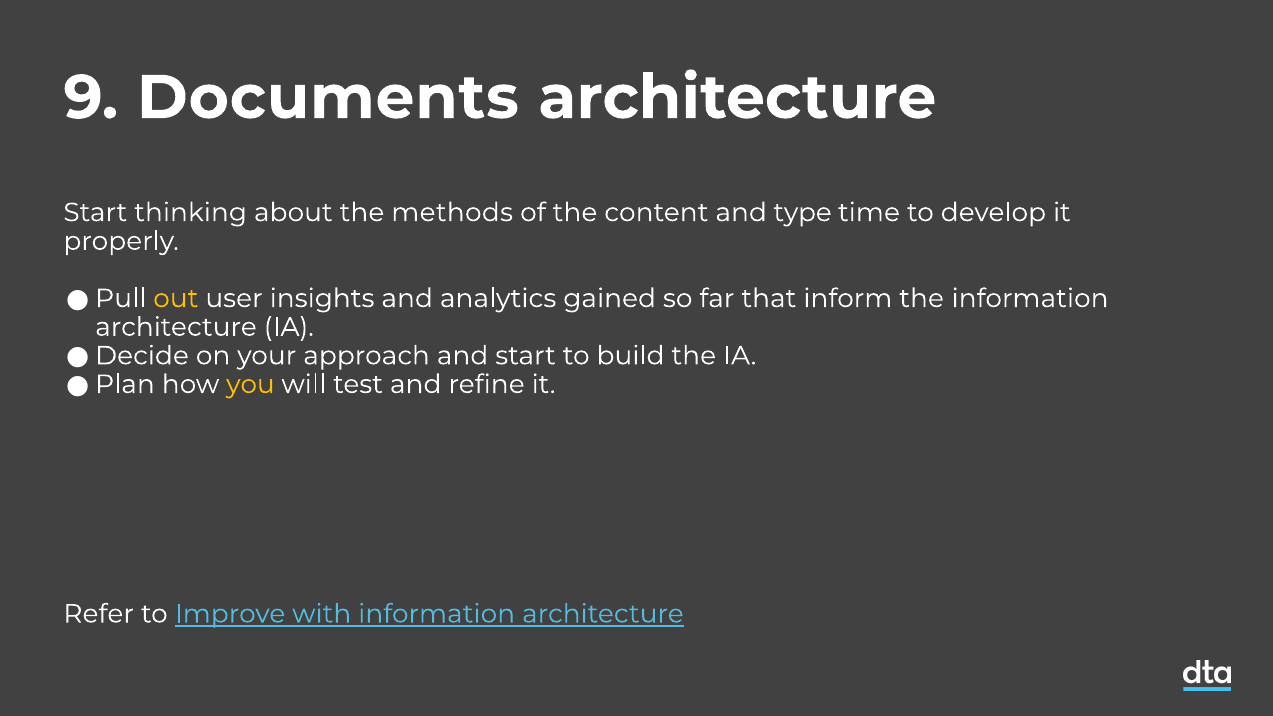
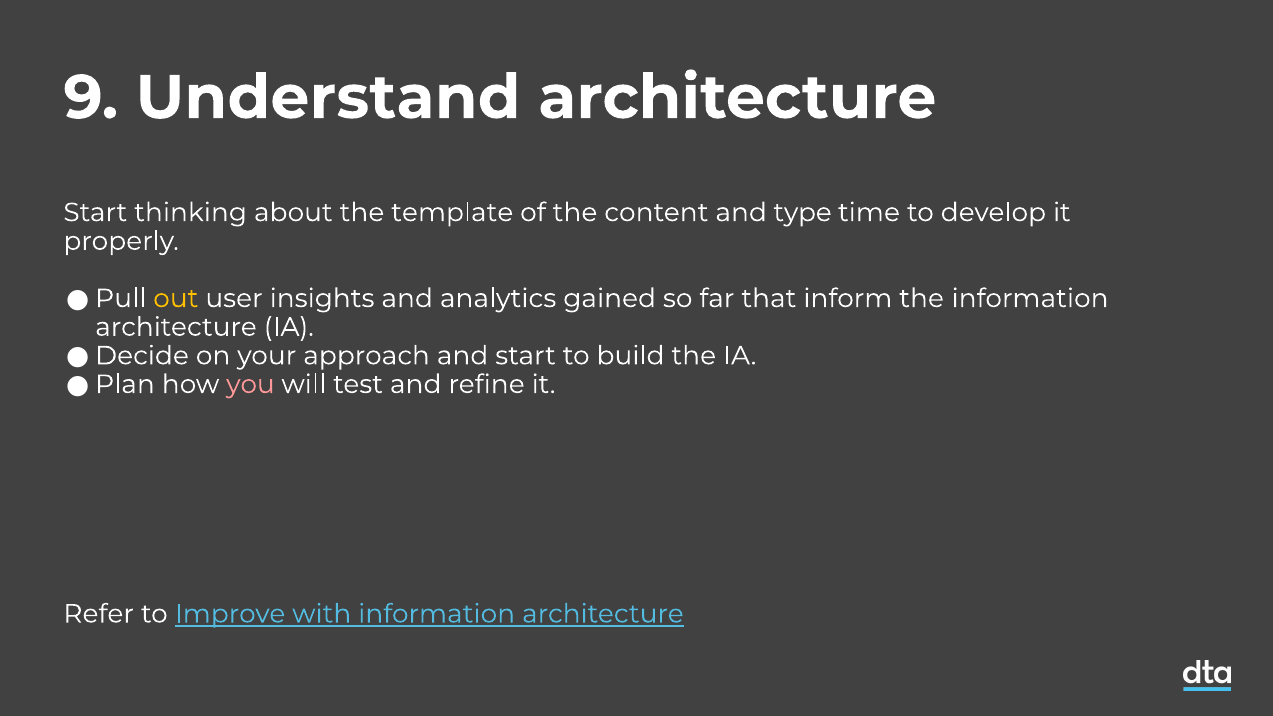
Documents: Documents -> Understand (328, 98)
methods: methods -> template (452, 212)
you colour: yellow -> pink (250, 384)
